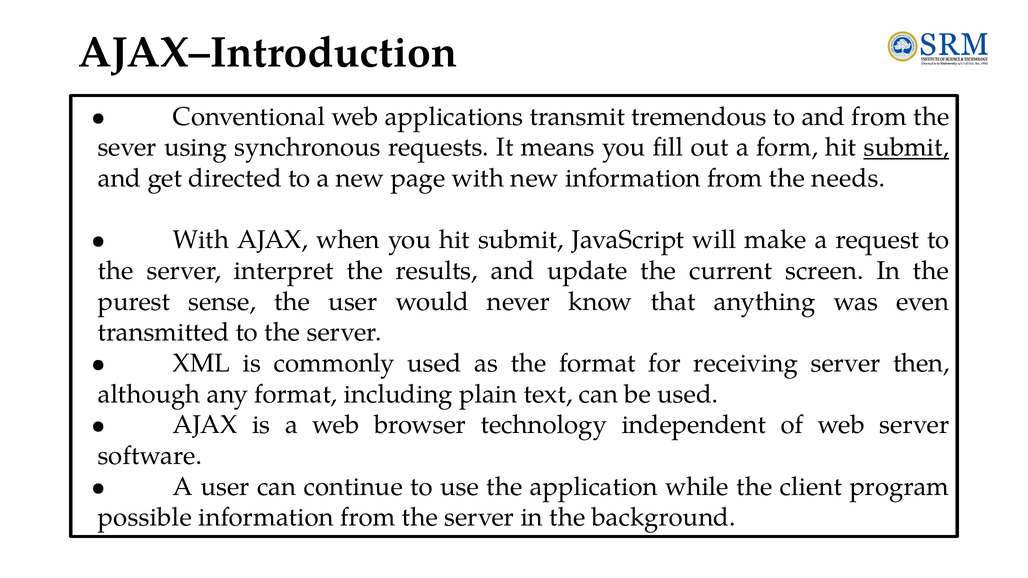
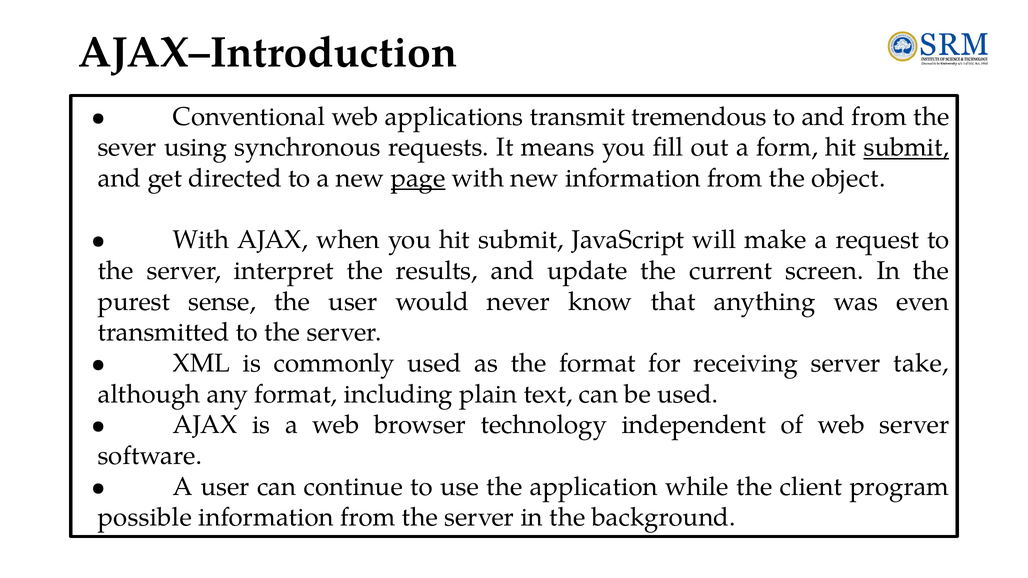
page underline: none -> present (418, 178)
needs: needs -> object (848, 178)
then: then -> take (921, 363)
